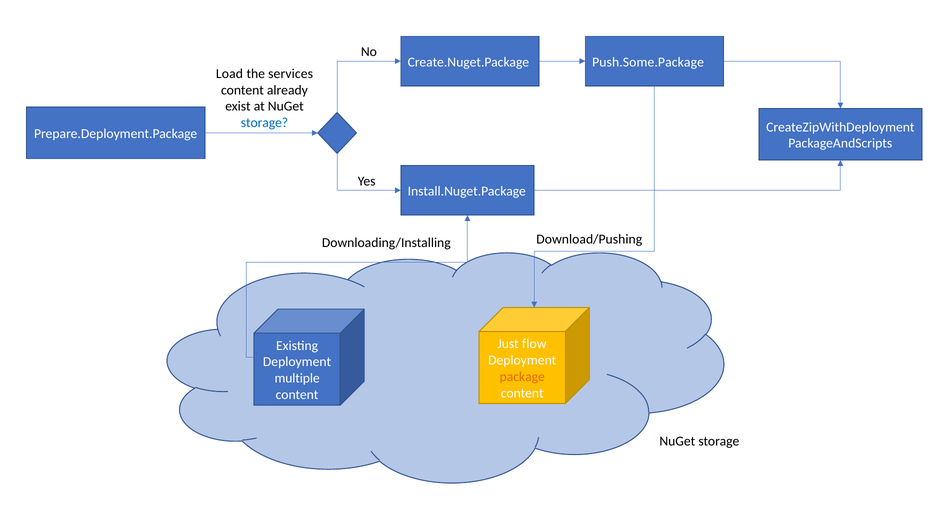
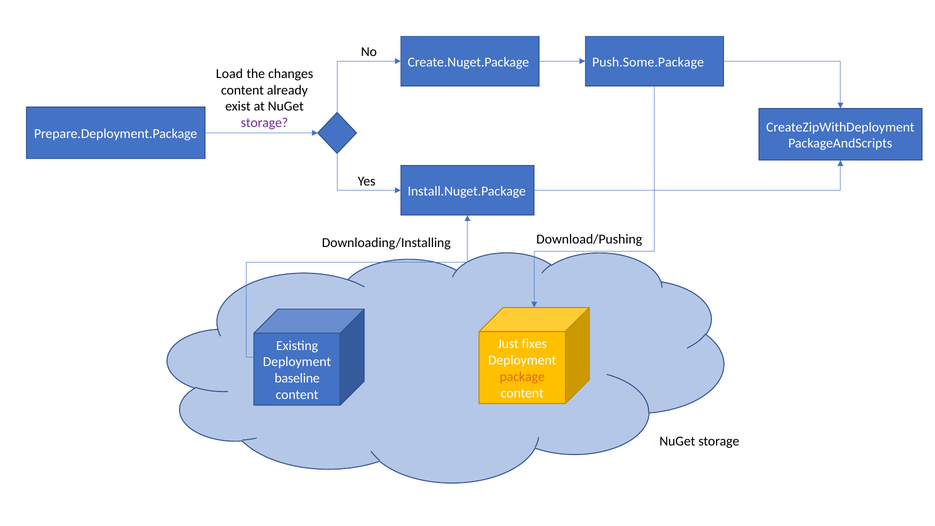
services: services -> changes (291, 74)
storage colour: blue -> purple (264, 123)
flow: flow -> fixes (534, 344)
multiple: multiple -> baseline (297, 378)
